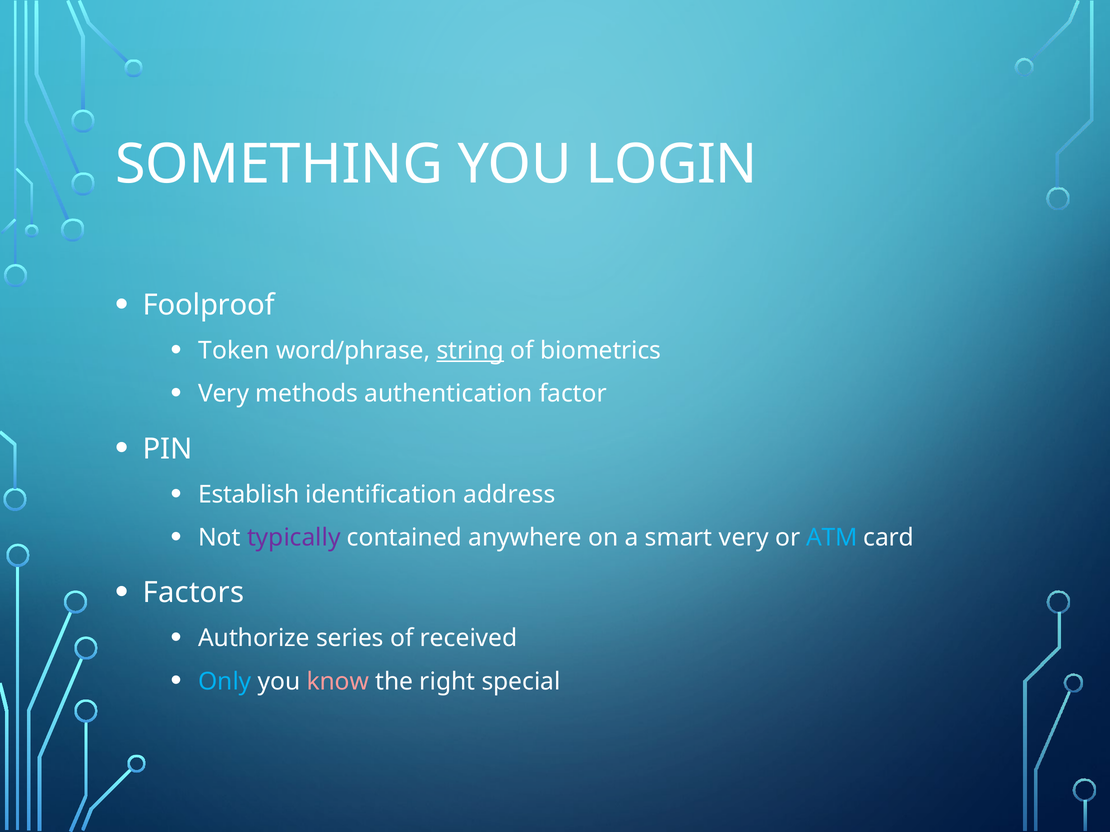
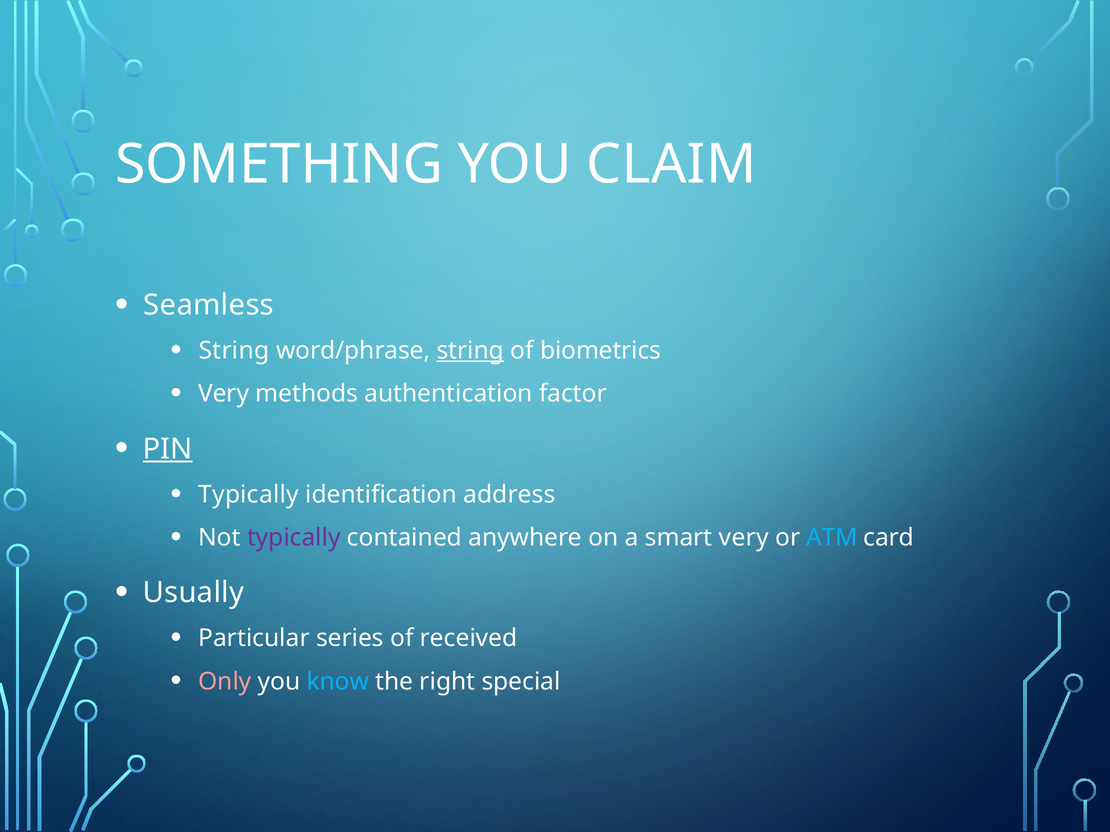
LOGIN: LOGIN -> CLAIM (671, 164)
Foolproof: Foolproof -> Seamless (209, 305)
Token: Token -> String (234, 351)
PIN underline: none -> present (168, 449)
Establish: Establish -> Typically (249, 495)
Factors: Factors -> Usually (193, 593)
Authorize: Authorize -> Particular (254, 639)
Only colour: light blue -> pink (225, 682)
know colour: pink -> light blue (338, 682)
